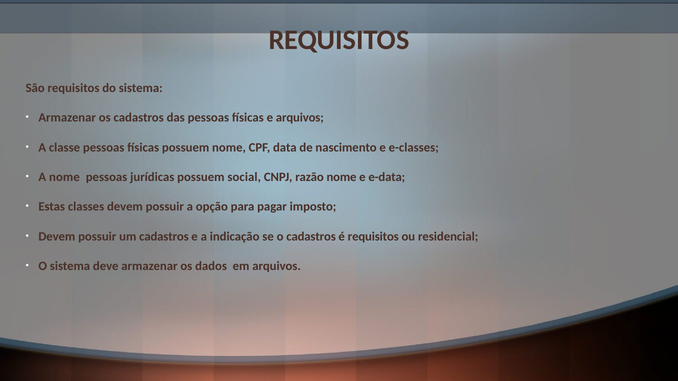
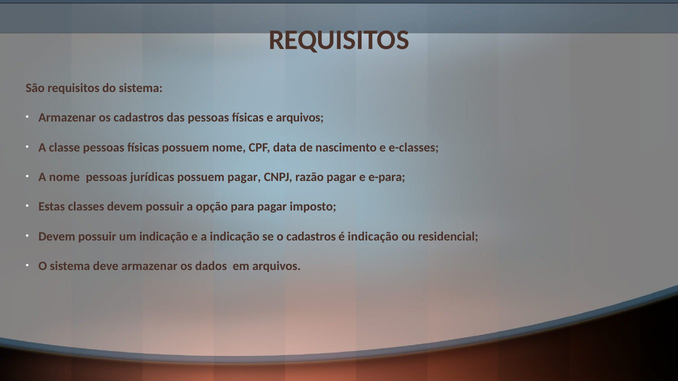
possuem social: social -> pagar (244, 177)
razão nome: nome -> pagar (341, 177)
e-data: e-data -> e-para (387, 177)
um cadastros: cadastros -> indicação (164, 237)
é requisitos: requisitos -> indicação (373, 237)
